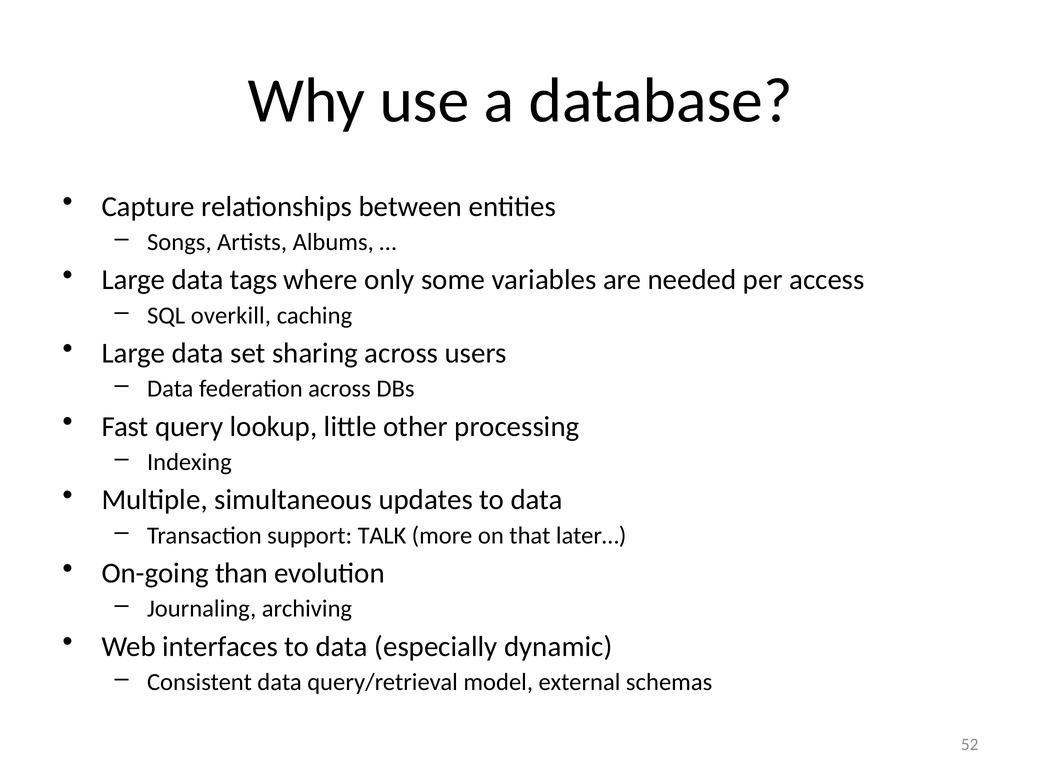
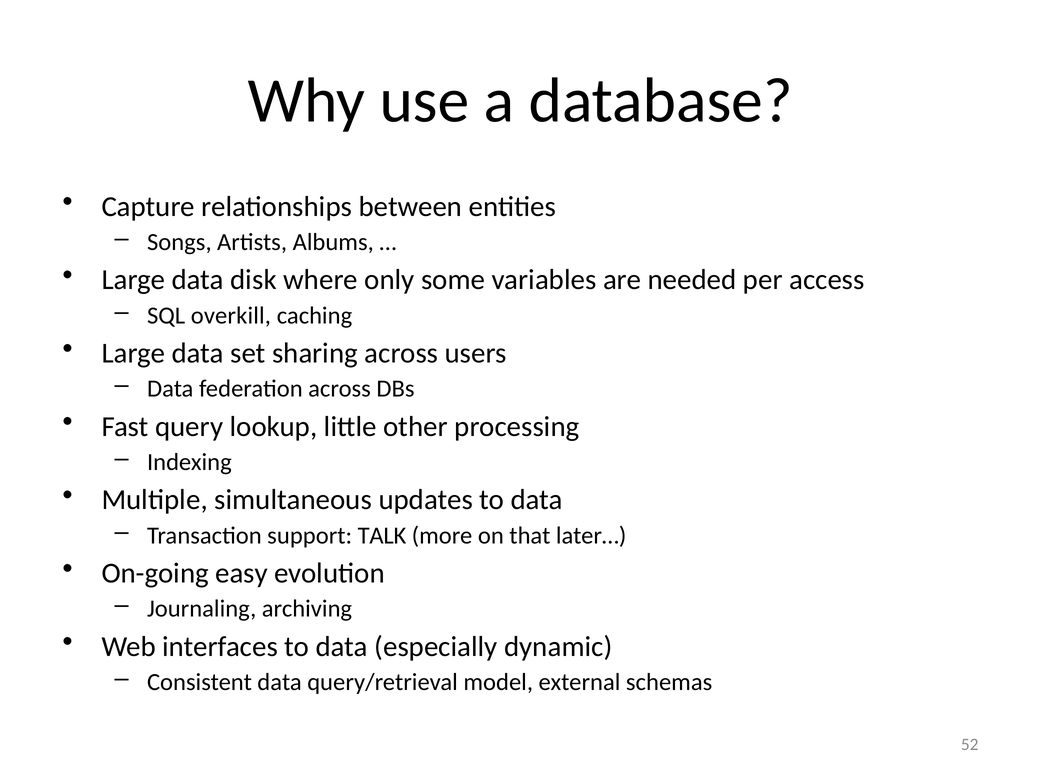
tags: tags -> disk (253, 280)
than: than -> easy (242, 574)
